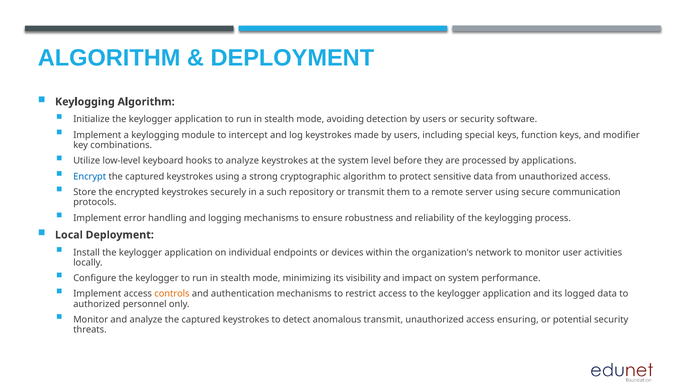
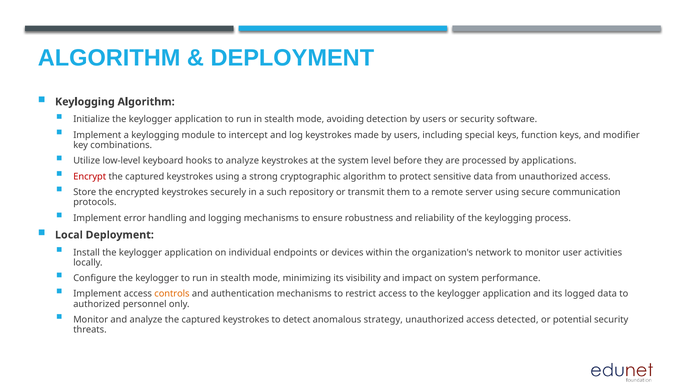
Encrypt colour: blue -> red (90, 176)
anomalous transmit: transmit -> strategy (383, 320)
ensuring: ensuring -> detected (518, 320)
